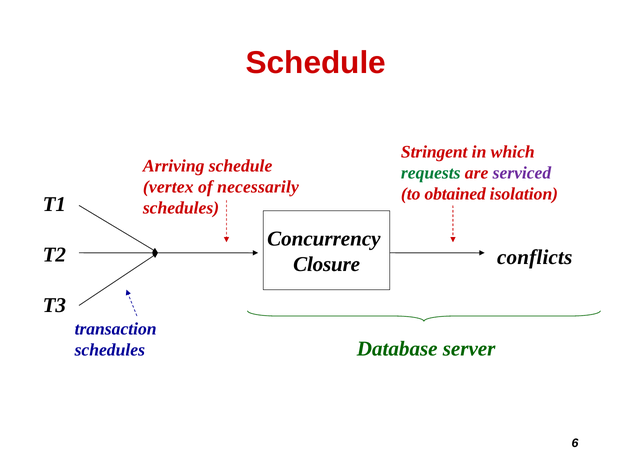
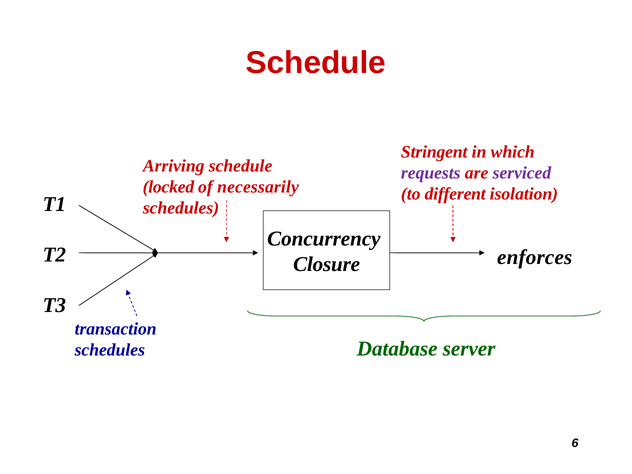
requests colour: green -> purple (431, 173)
vertex: vertex -> locked (168, 187)
obtained: obtained -> different (455, 194)
conflicts: conflicts -> enforces (535, 257)
